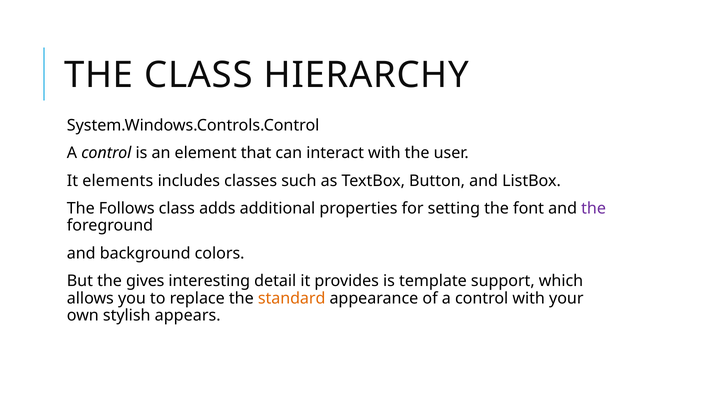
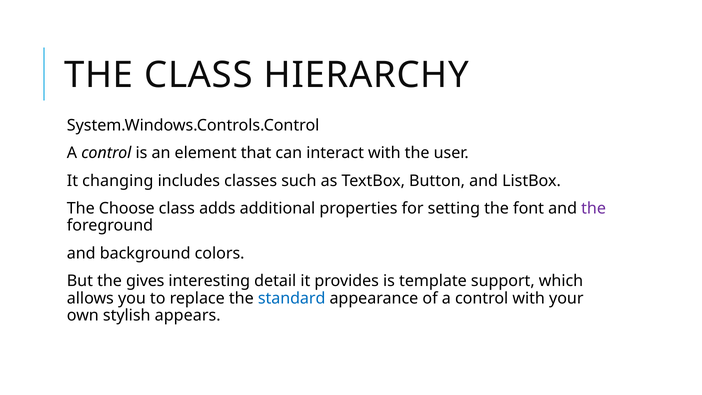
elements: elements -> changing (118, 181)
Follows: Follows -> Choose (127, 208)
standard colour: orange -> blue (292, 298)
